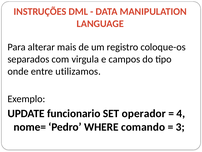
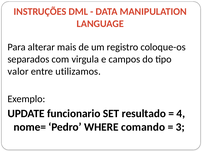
onde: onde -> valor (18, 71)
operador: operador -> resultado (144, 113)
